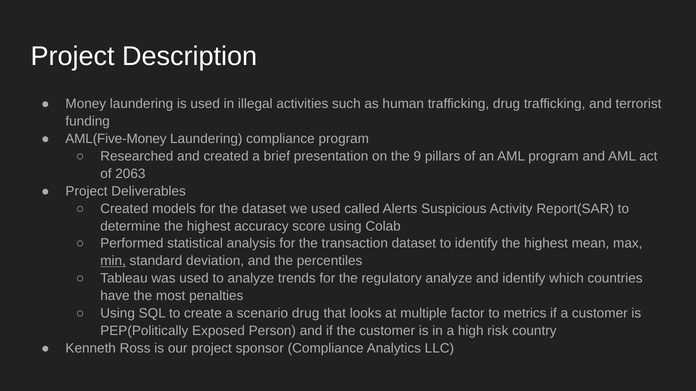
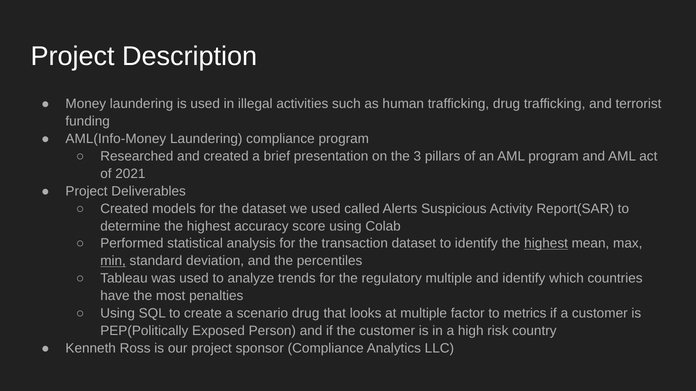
AML(Five-Money: AML(Five-Money -> AML(Info-Money (116, 139)
9: 9 -> 3 (417, 156)
2063: 2063 -> 2021 (130, 174)
highest underline: none -> present (546, 244)
regulatory analyze: analyze -> multiple (449, 279)
